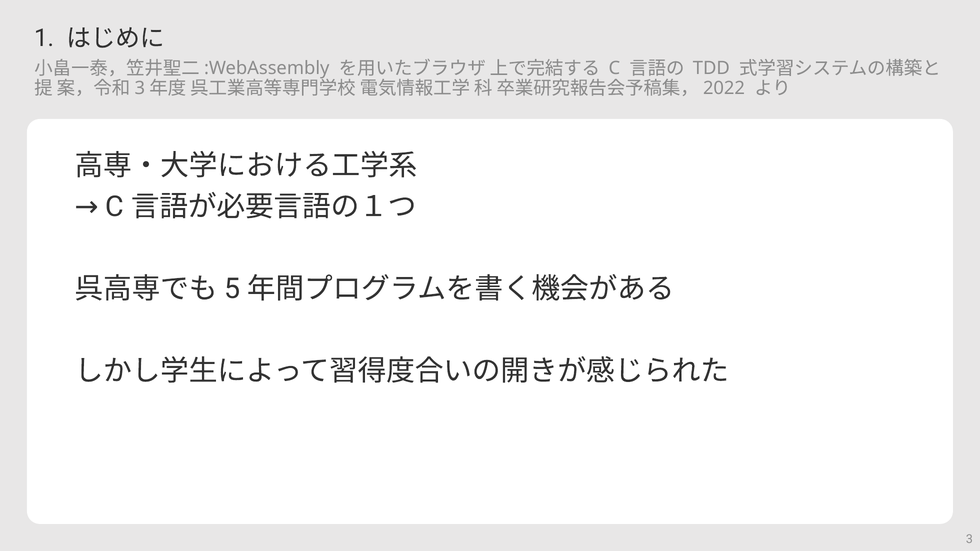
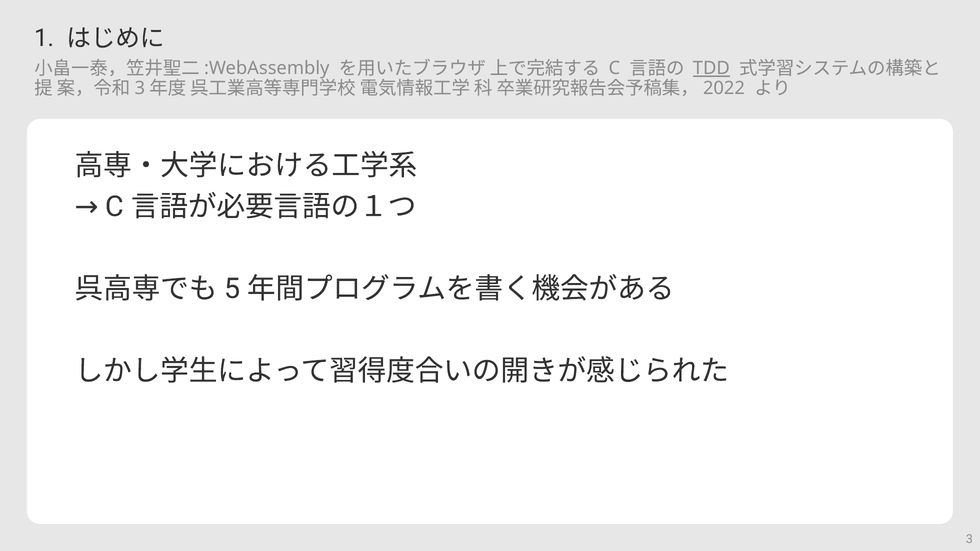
TDD underline: none -> present (711, 68)
